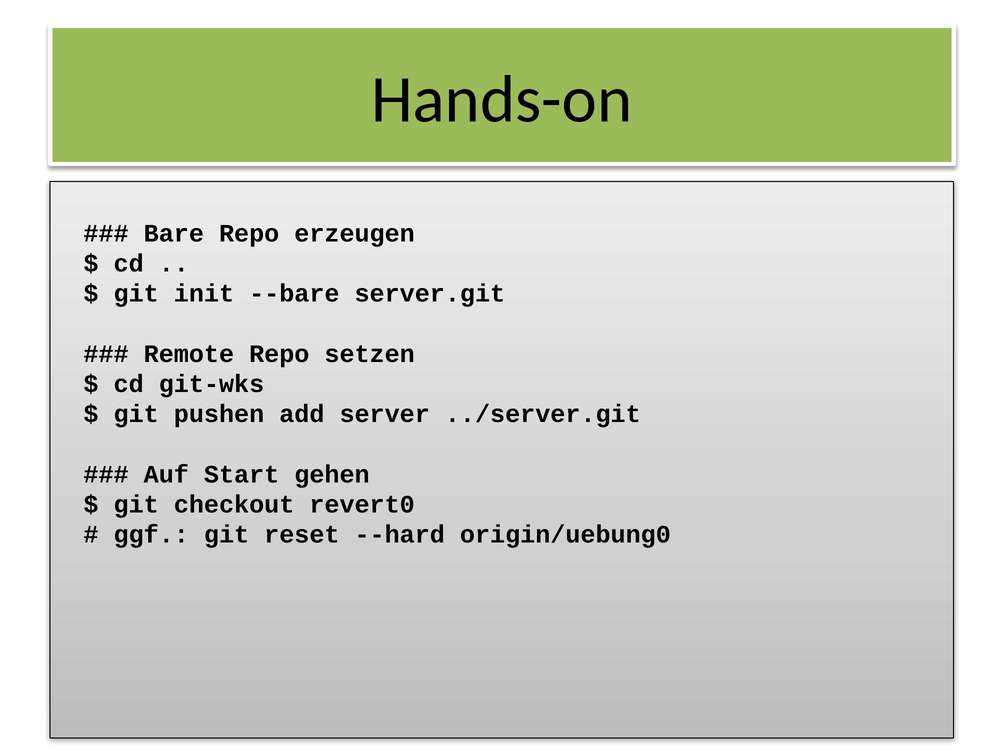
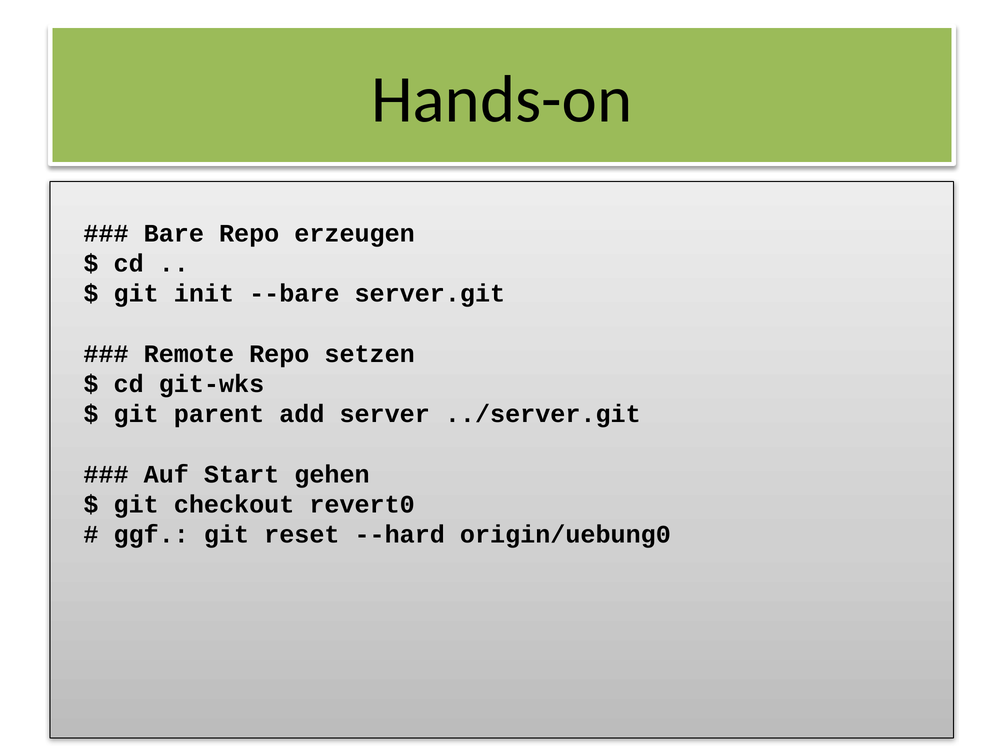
pushen: pushen -> parent (219, 414)
